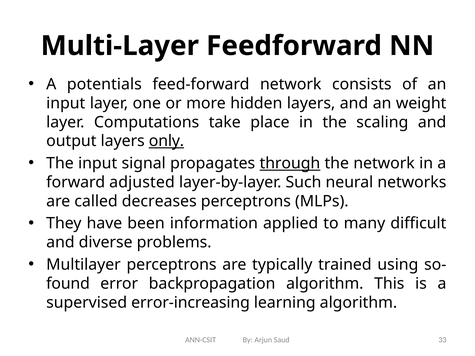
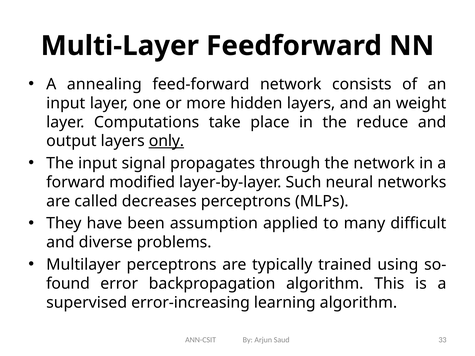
potentials: potentials -> annealing (104, 84)
scaling: scaling -> reduce (382, 122)
through underline: present -> none (290, 163)
adjusted: adjusted -> modified (142, 182)
information: information -> assumption (214, 224)
